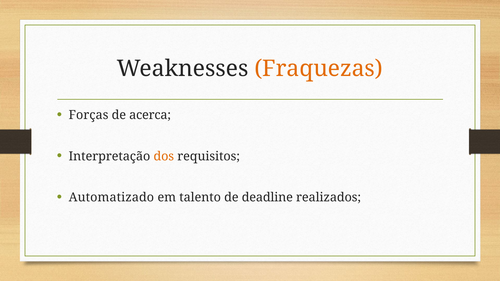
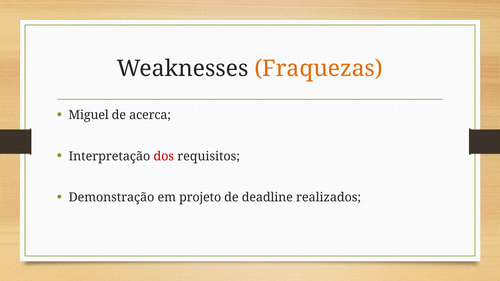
Forças: Forças -> Miguel (89, 115)
dos colour: orange -> red (164, 156)
Automatizado: Automatizado -> Demonstração (111, 198)
talento: talento -> projeto (200, 198)
